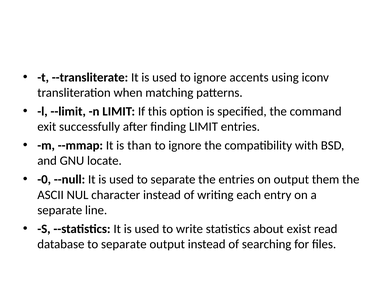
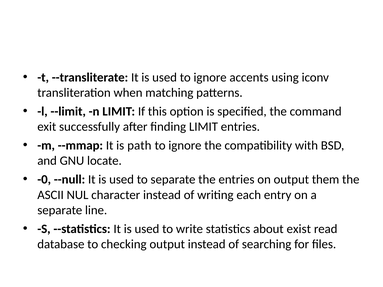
than: than -> path (139, 146)
database to separate: separate -> checking (124, 244)
